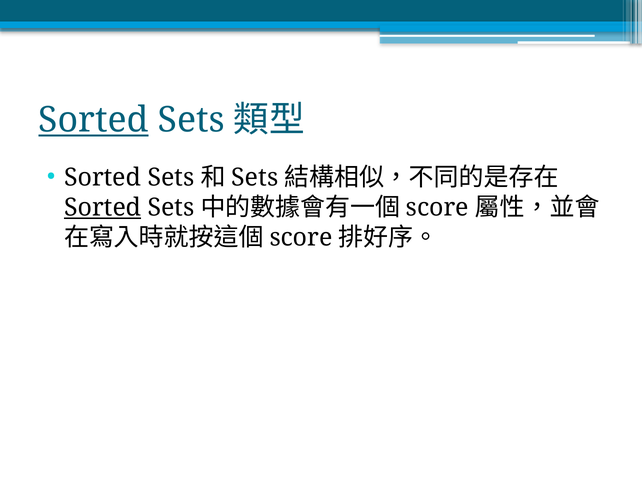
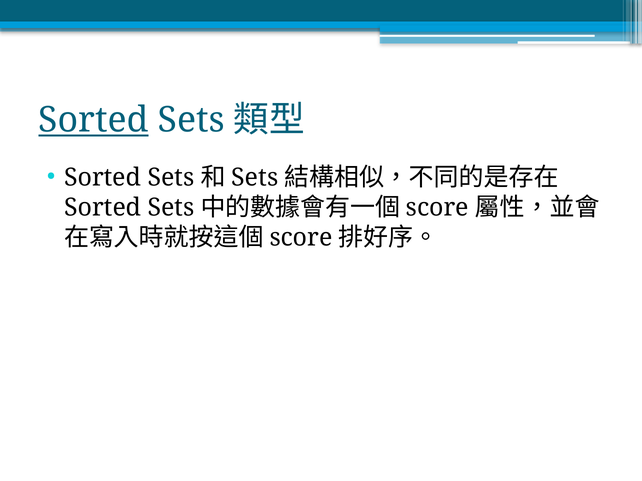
Sorted underline: present -> none (103, 208)
